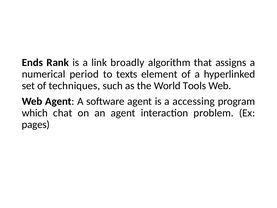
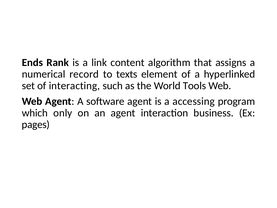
broadly: broadly -> content (128, 62)
period: period -> record (84, 74)
techniques: techniques -> interacting (74, 86)
chat: chat -> only (63, 113)
problem: problem -> business (214, 113)
